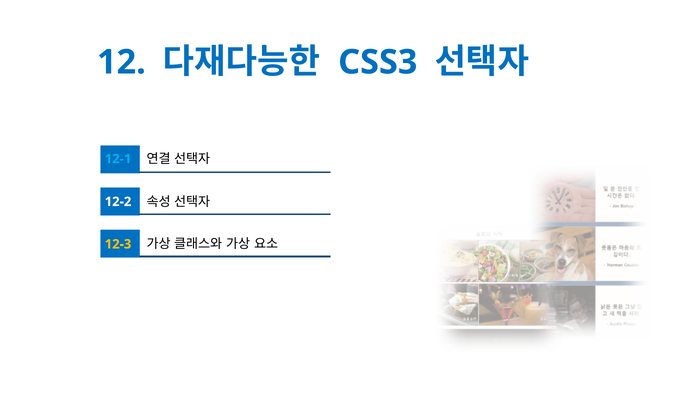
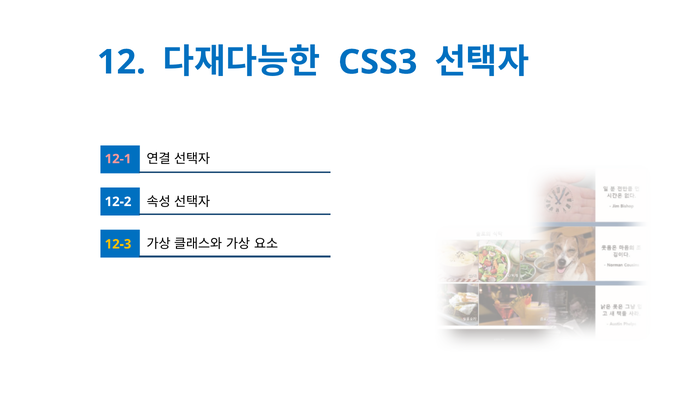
12-1 colour: light blue -> pink (118, 159)
